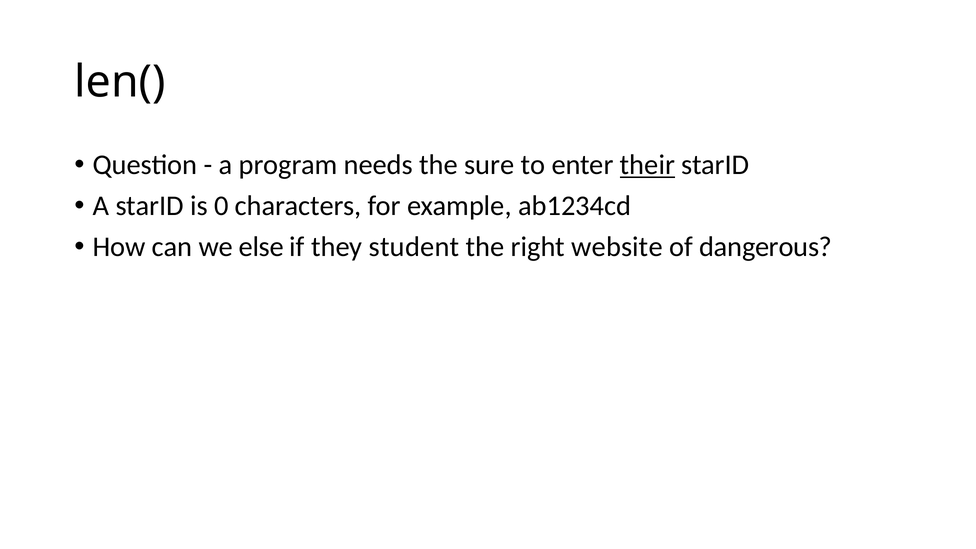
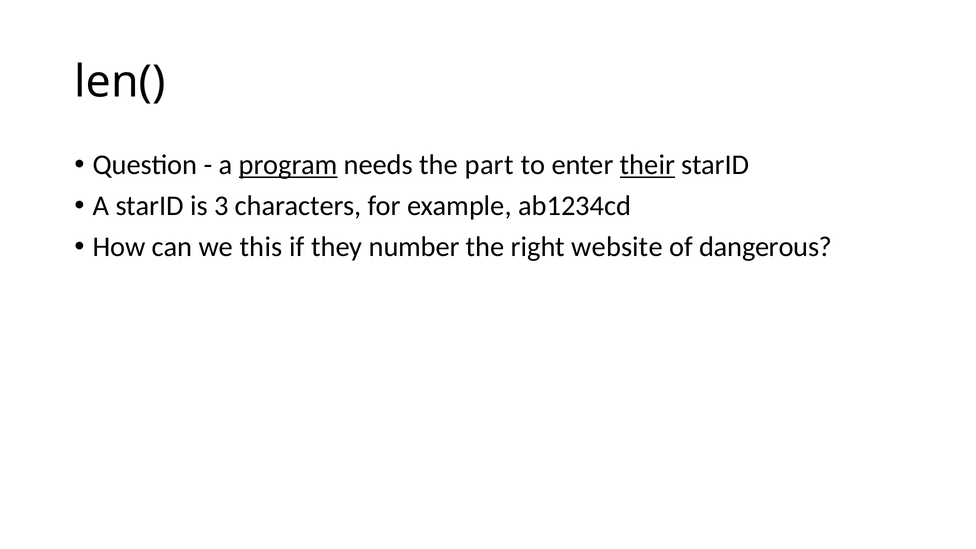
program underline: none -> present (288, 165)
sure: sure -> part (489, 165)
0: 0 -> 3 (221, 206)
else: else -> this (261, 247)
student: student -> number (414, 247)
